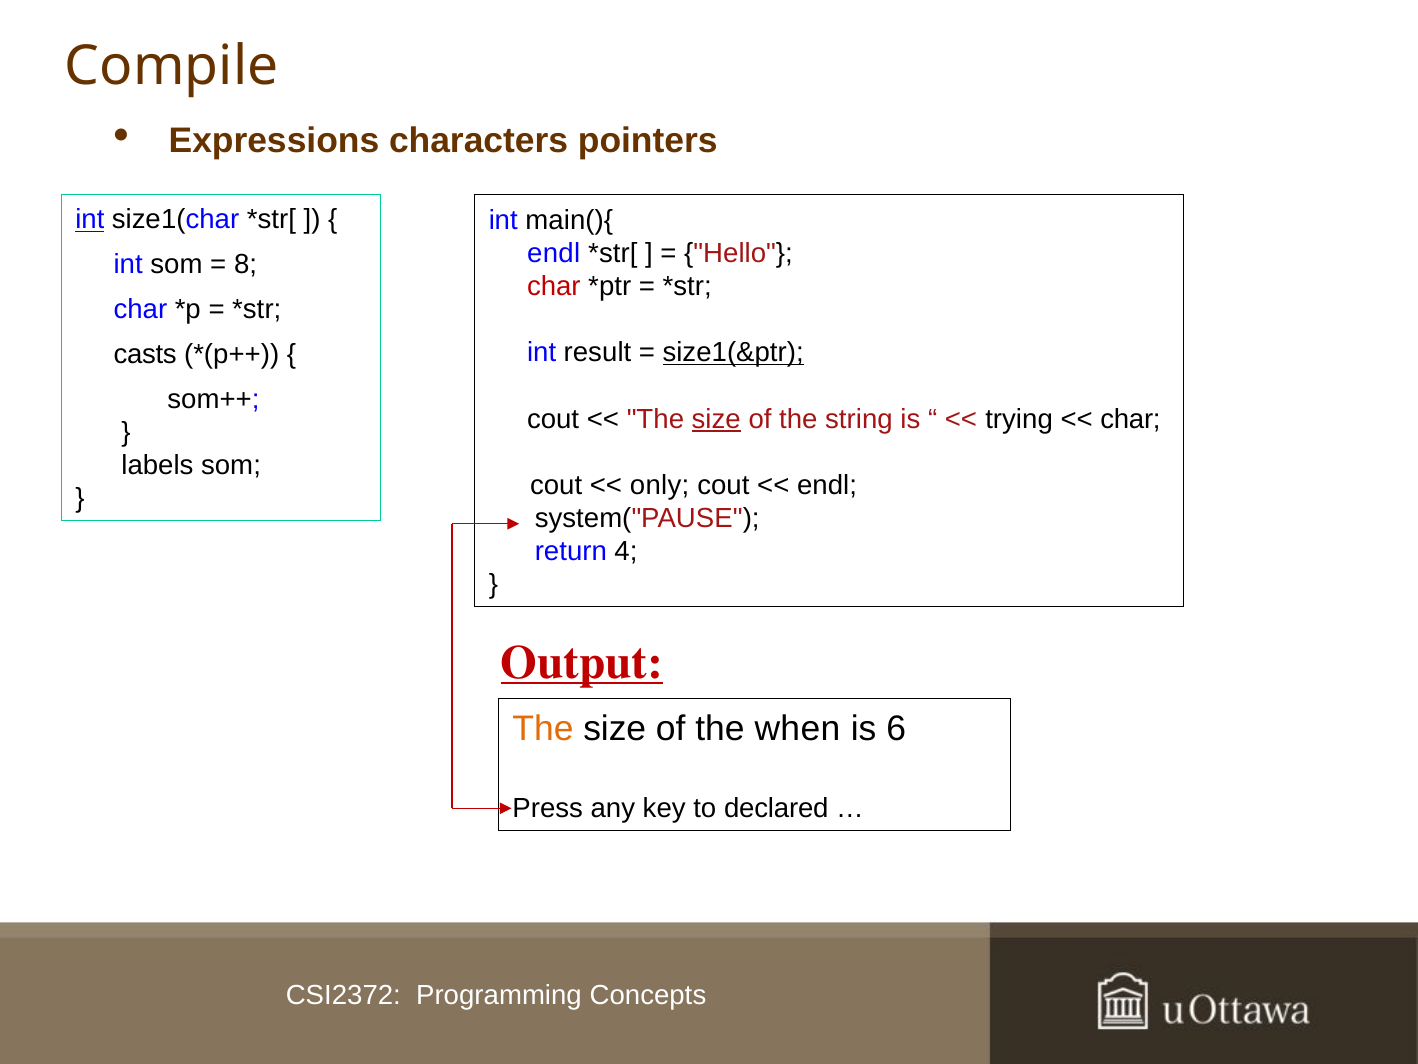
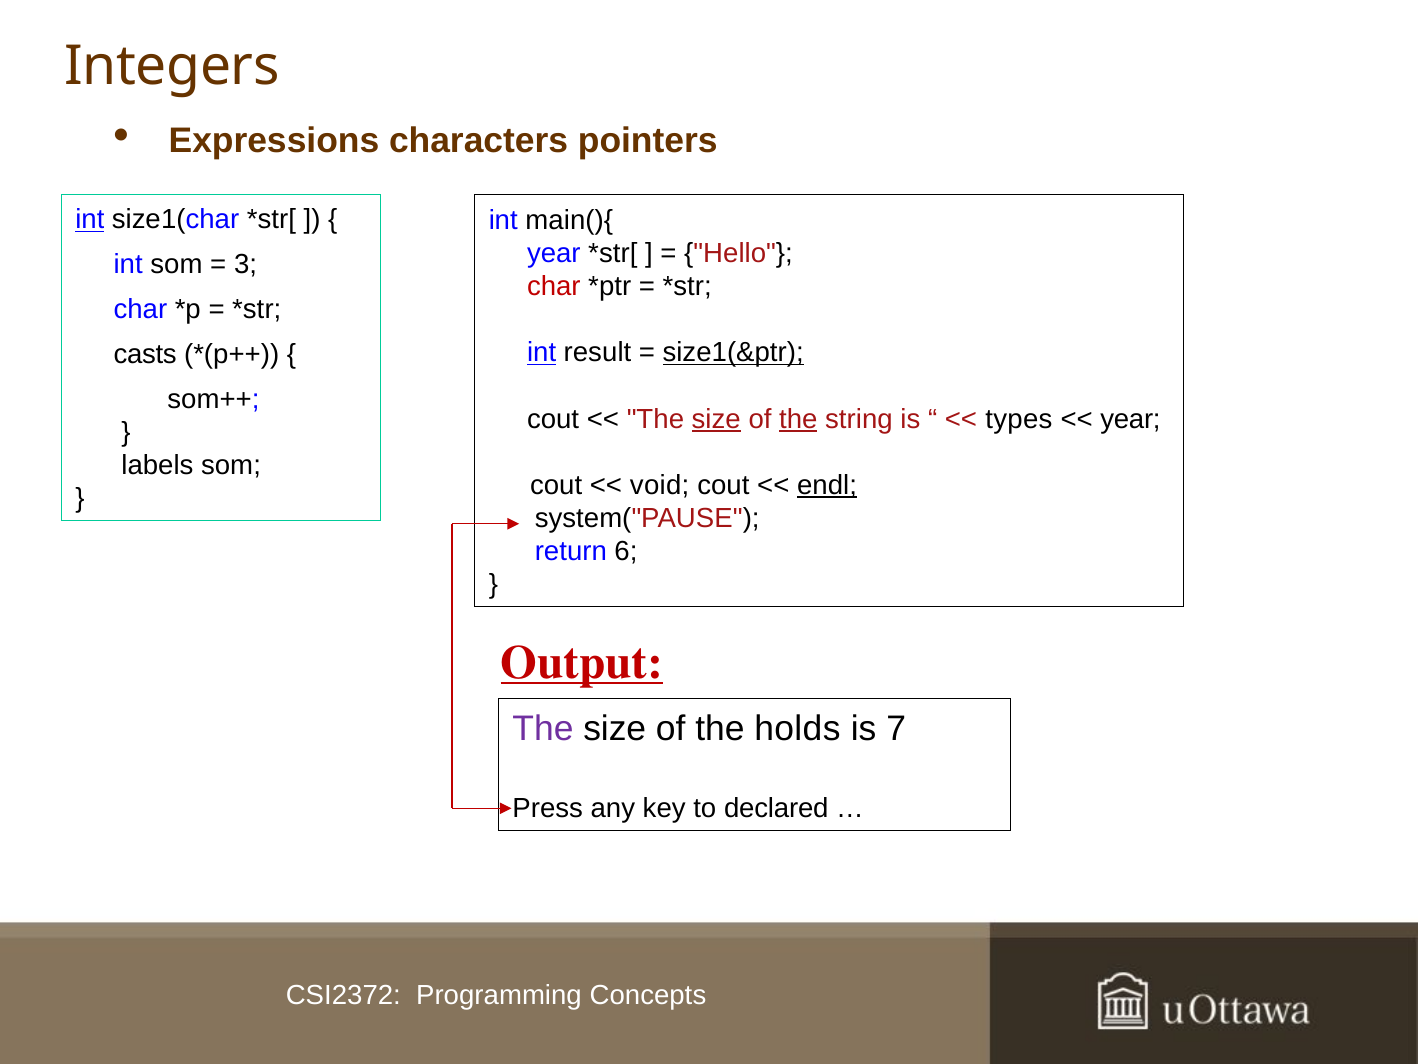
Compile: Compile -> Integers (172, 67)
endl: endl -> year (554, 253)
8: 8 -> 3 (246, 265)
int underline: none -> present (542, 352)
the underline: none -> present (798, 419)
trying: trying -> types (1019, 419)
char: char -> year (1130, 419)
only: only -> void (660, 485)
endl underline: none -> present (827, 485)
4: 4 -> 6 (626, 551)
The colour: orange -> purple (543, 729)
when: when -> holds (797, 729)
6: 6 -> 7 (896, 729)
